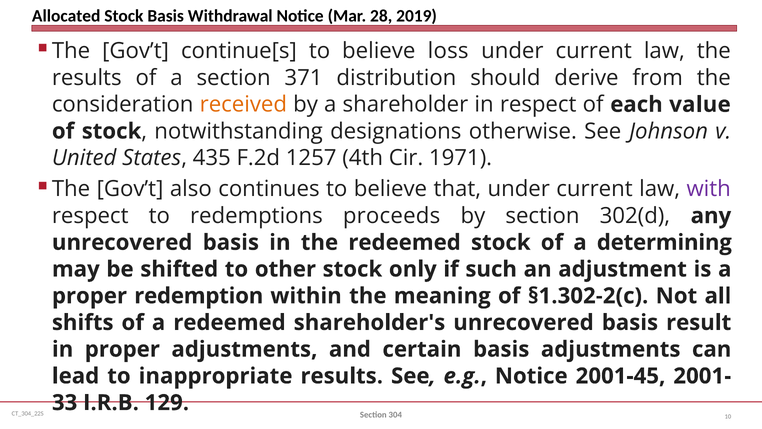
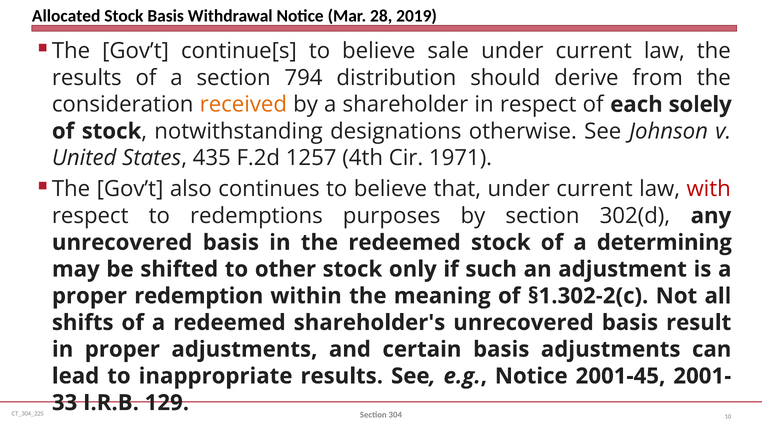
loss: loss -> sale (448, 51)
371: 371 -> 794 (304, 78)
value: value -> solely (700, 104)
with colour: purple -> red (709, 189)
proceeds: proceeds -> purposes (392, 216)
